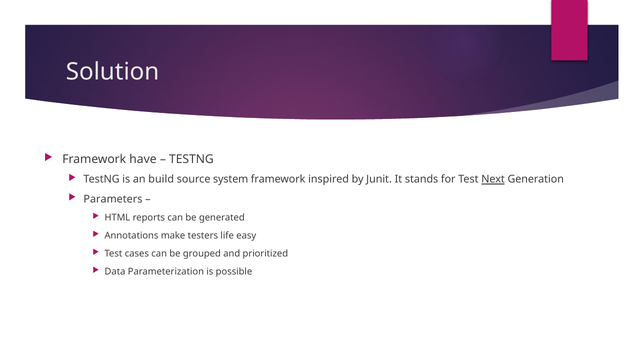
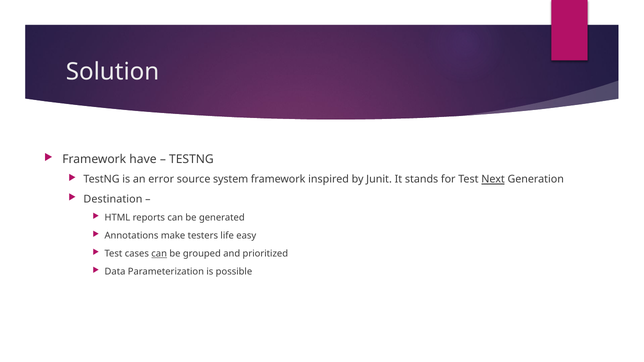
build: build -> error (161, 180)
Parameters: Parameters -> Destination (113, 199)
can underline: none -> present (159, 254)
